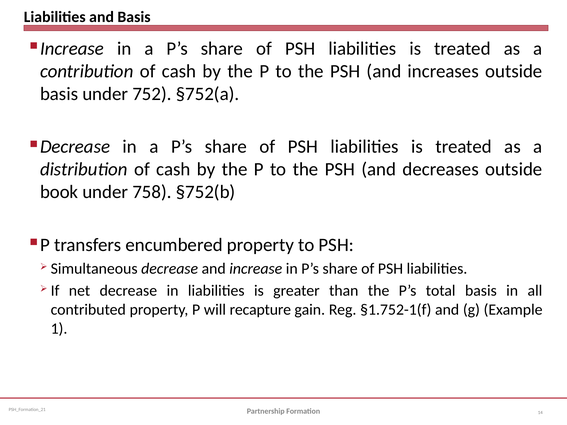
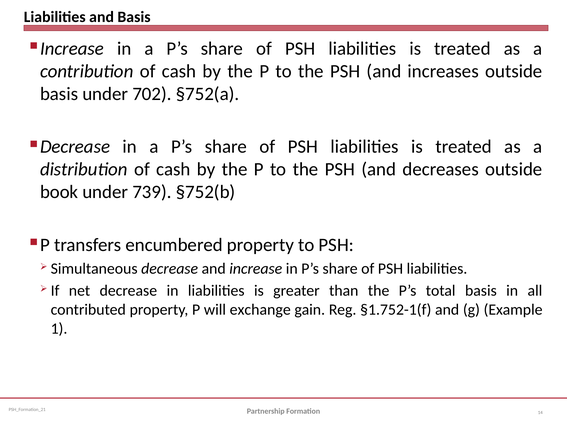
752: 752 -> 702 (152, 94)
758: 758 -> 739 (152, 192)
recapture: recapture -> exchange (260, 310)
